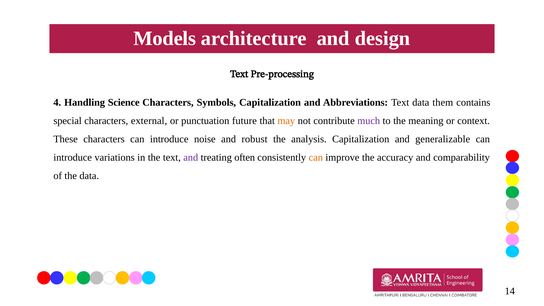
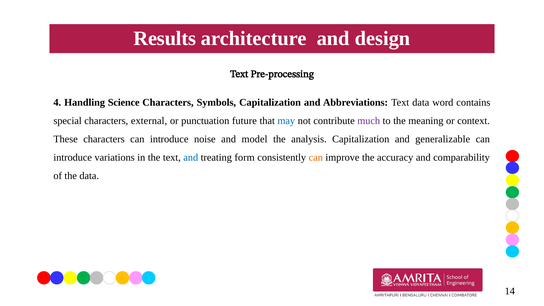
Models: Models -> Results (165, 38)
them: them -> word (443, 102)
may colour: orange -> blue (286, 121)
robust: robust -> model (255, 139)
and colour: purple -> blue (191, 158)
often: often -> form (245, 158)
